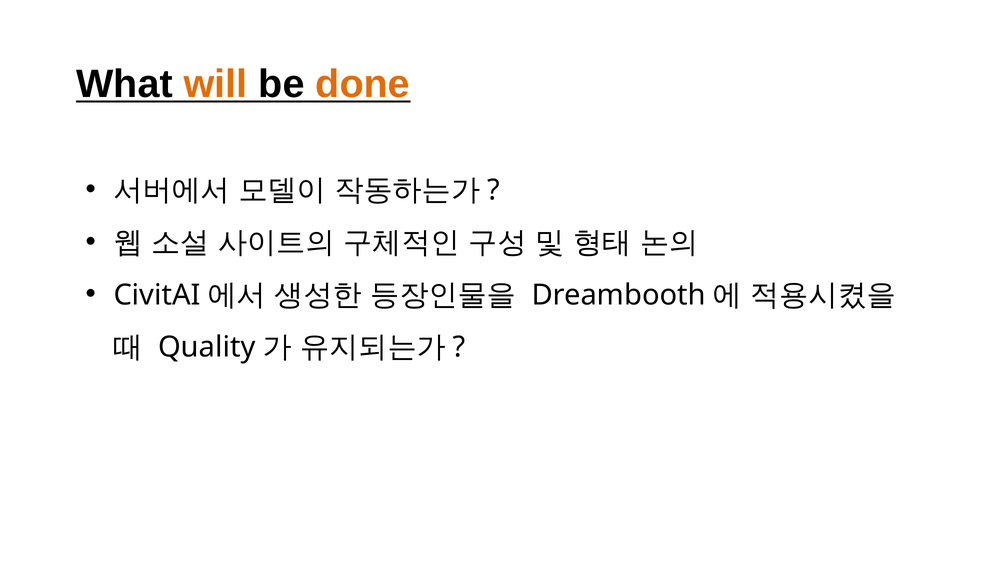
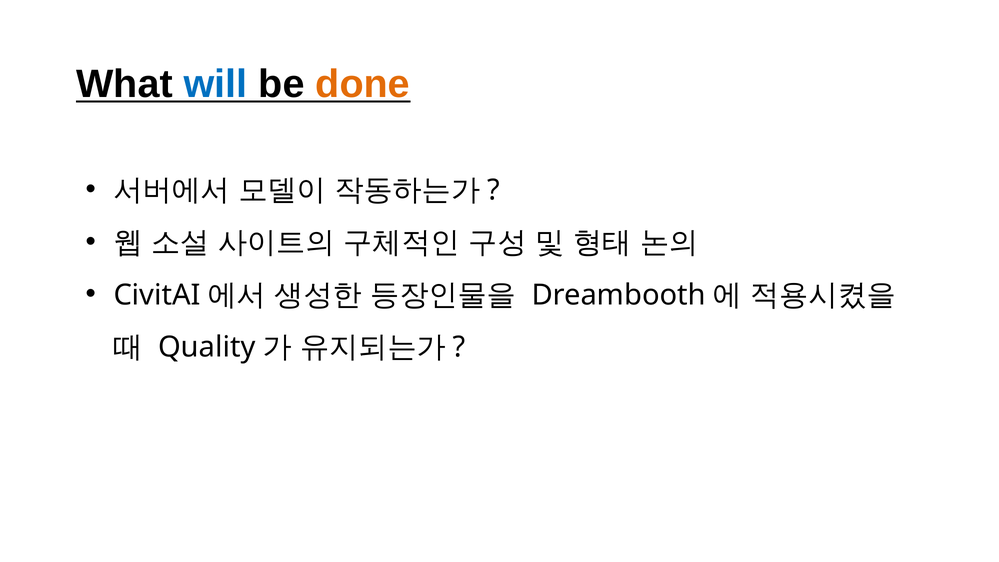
will colour: orange -> blue (216, 84)
